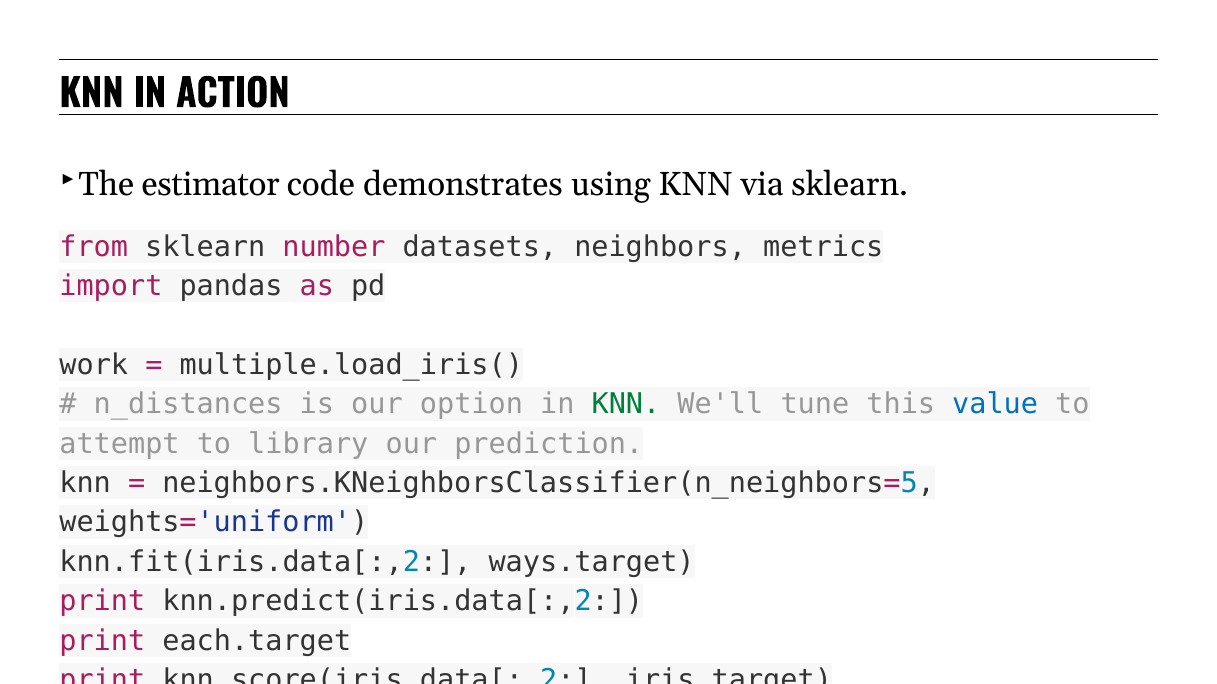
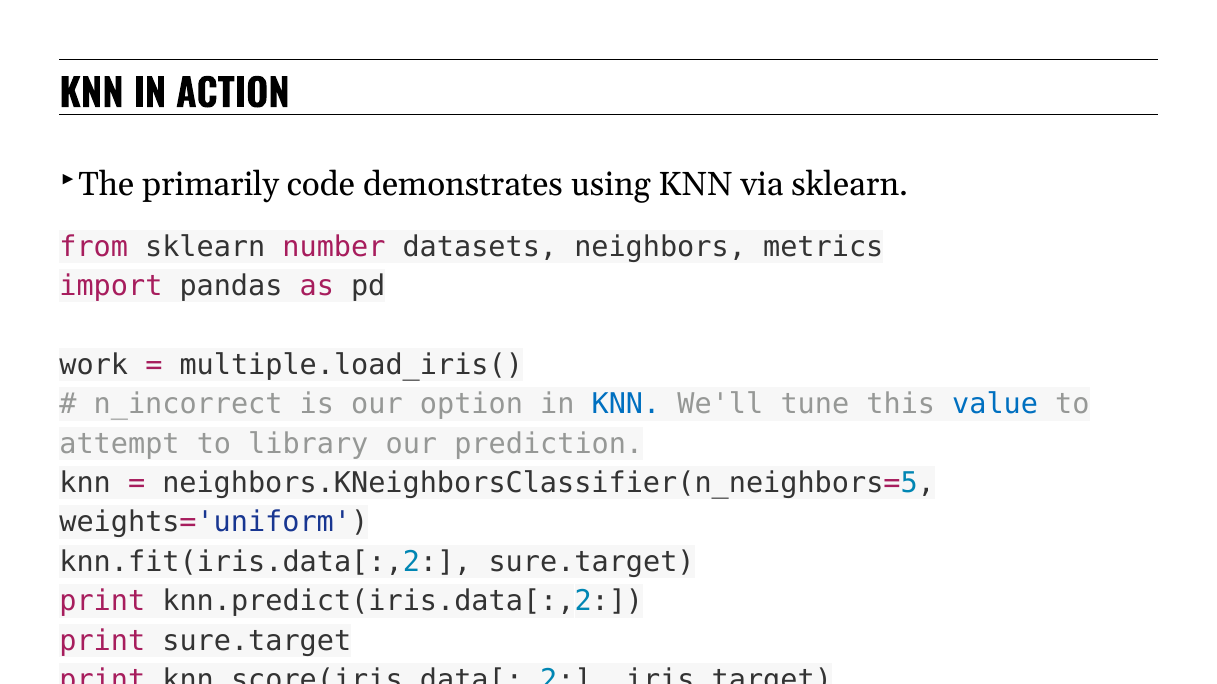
estimator: estimator -> primarily (211, 184)
n_distances: n_distances -> n_incorrect (188, 404)
KNN colour: green -> blue (626, 404)
knn.fit(iris.data[:,2 ways.target: ways.target -> sure.target (592, 561)
print each.target: each.target -> sure.target (257, 640)
